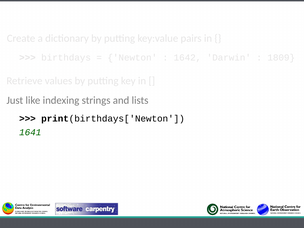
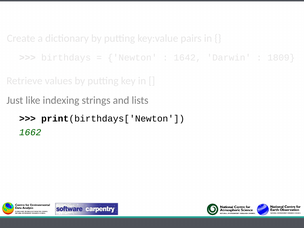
1641: 1641 -> 1662 (30, 132)
